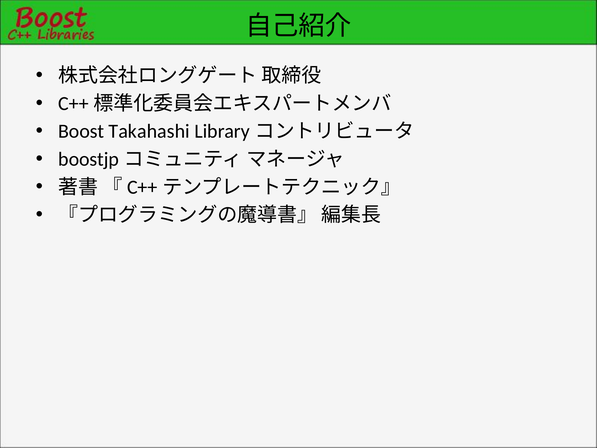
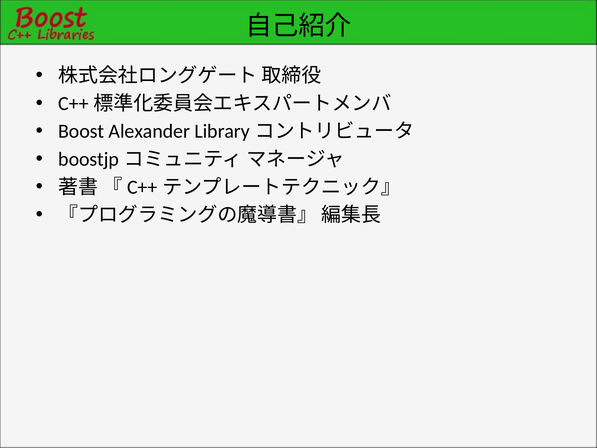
Takahashi: Takahashi -> Alexander (149, 131)
